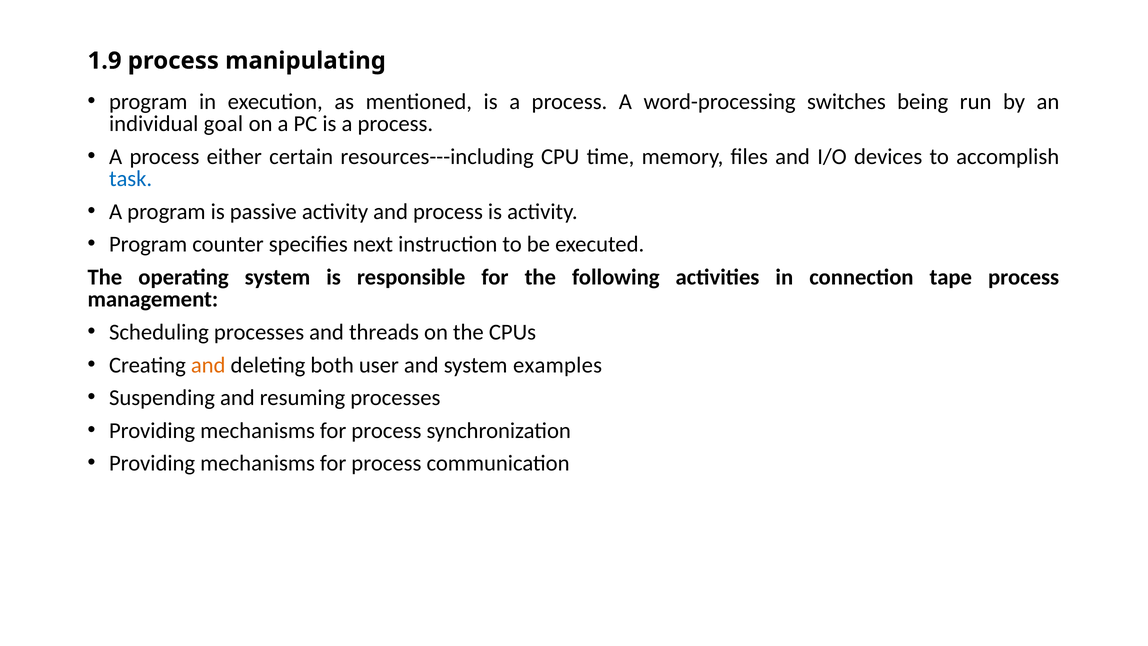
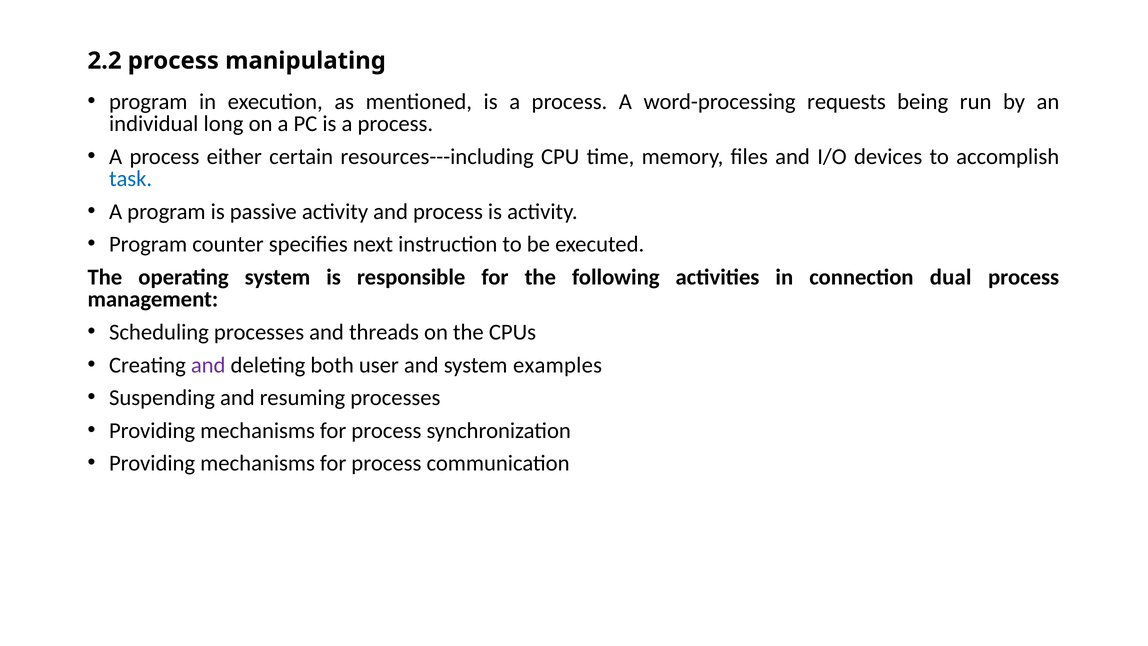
1.9: 1.9 -> 2.2 (105, 61)
switches: switches -> requests (846, 102)
goal: goal -> long (224, 124)
tape: tape -> dual (951, 277)
and colour: orange -> purple (208, 365)
